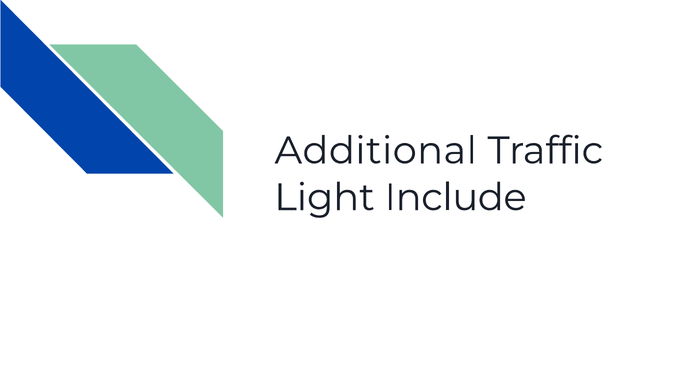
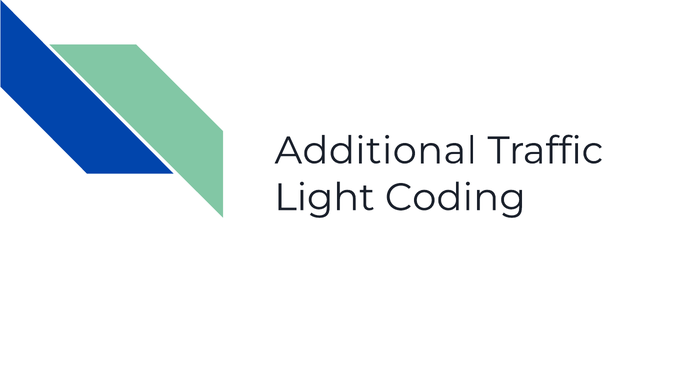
Include: Include -> Coding (455, 197)
